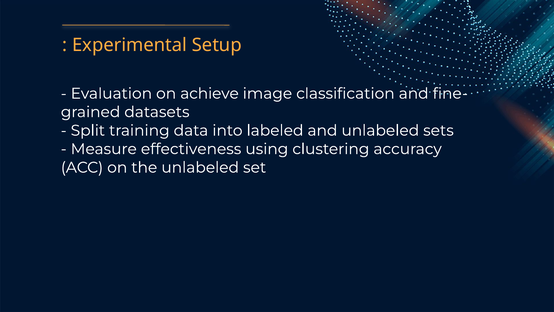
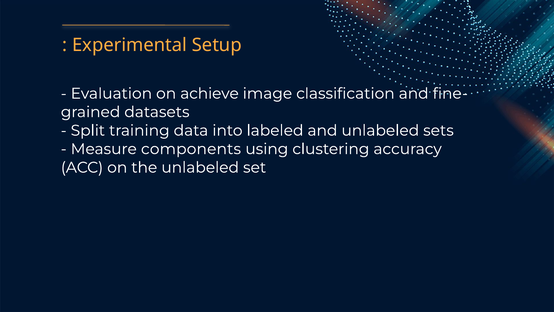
effectiveness: effectiveness -> components (191, 149)
